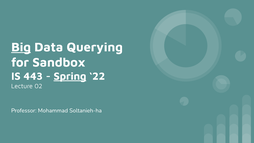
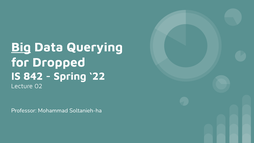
Sandbox: Sandbox -> Dropped (59, 62)
443: 443 -> 842 (33, 76)
Spring underline: present -> none (70, 76)
